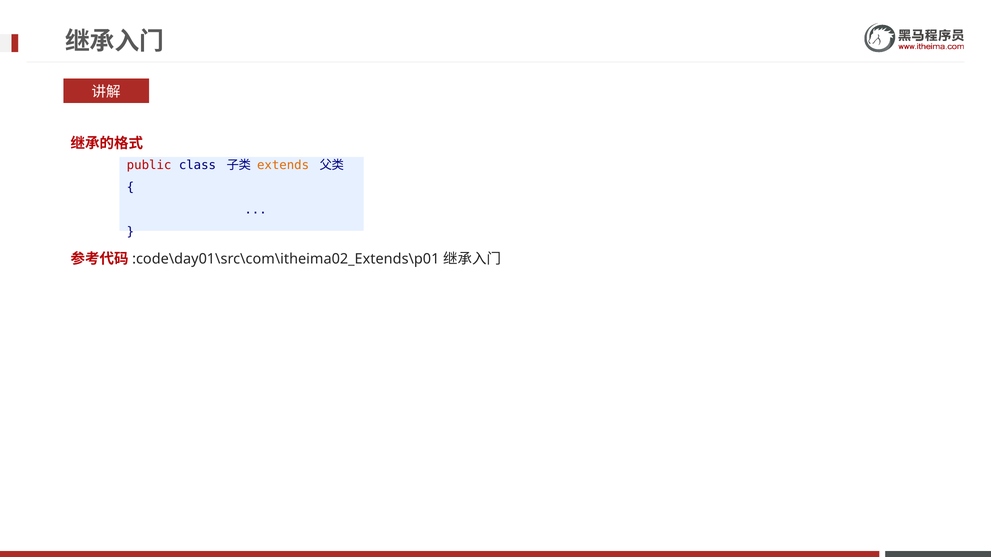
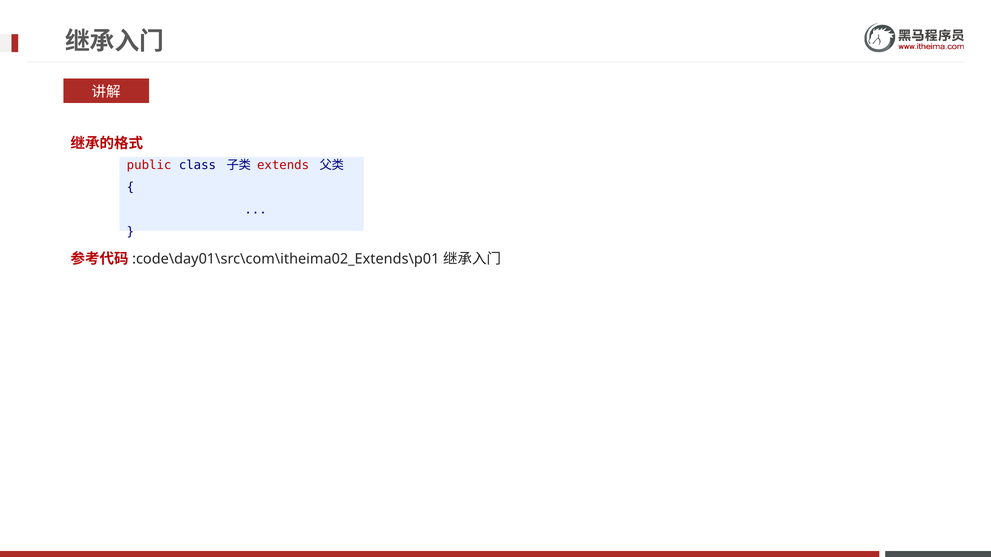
extends colour: orange -> red (283, 165)
